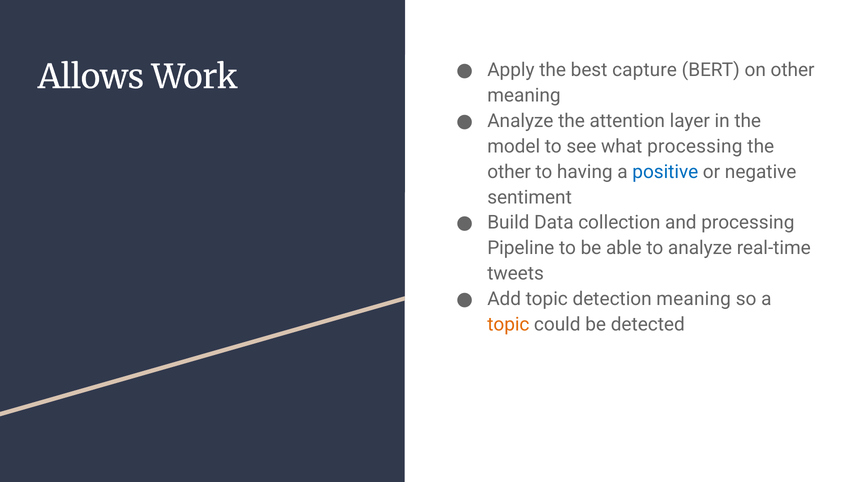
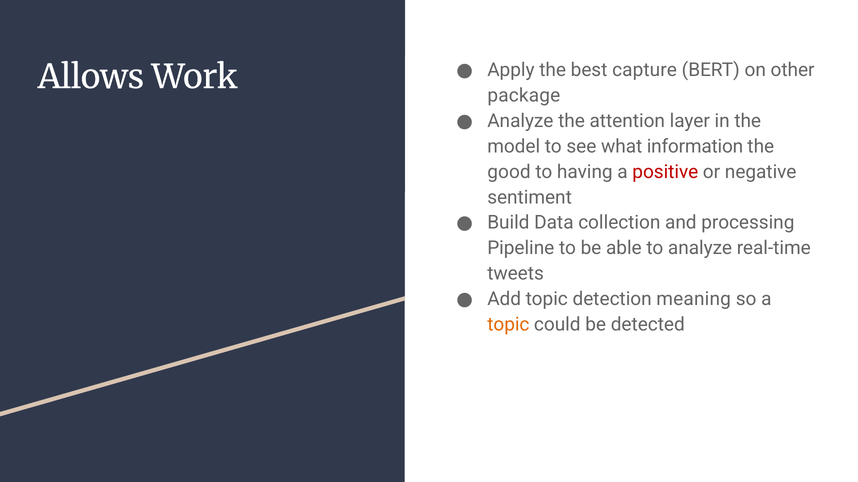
meaning: meaning -> package (524, 96)
what processing: processing -> information (695, 147)
other: other -> good (509, 172)
positive colour: blue -> red (665, 172)
